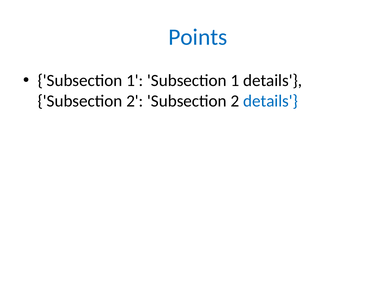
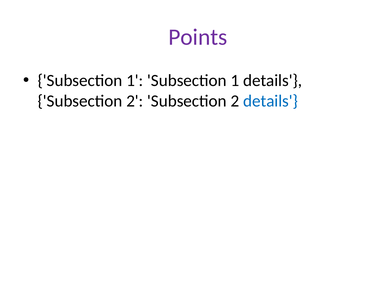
Points colour: blue -> purple (198, 37)
